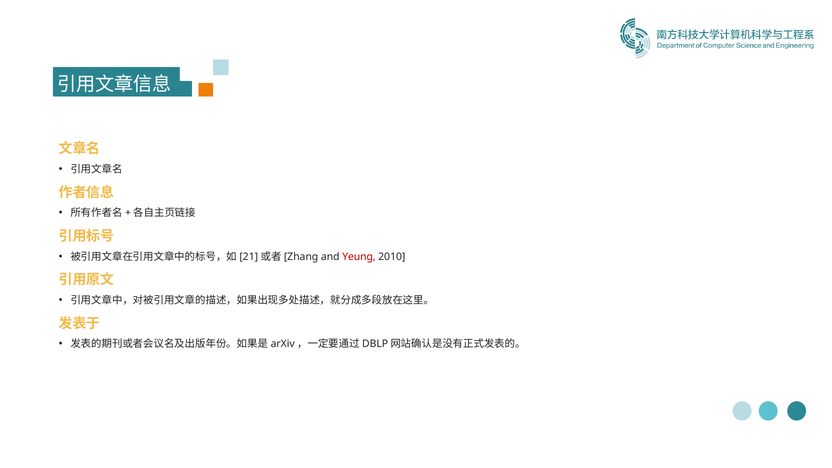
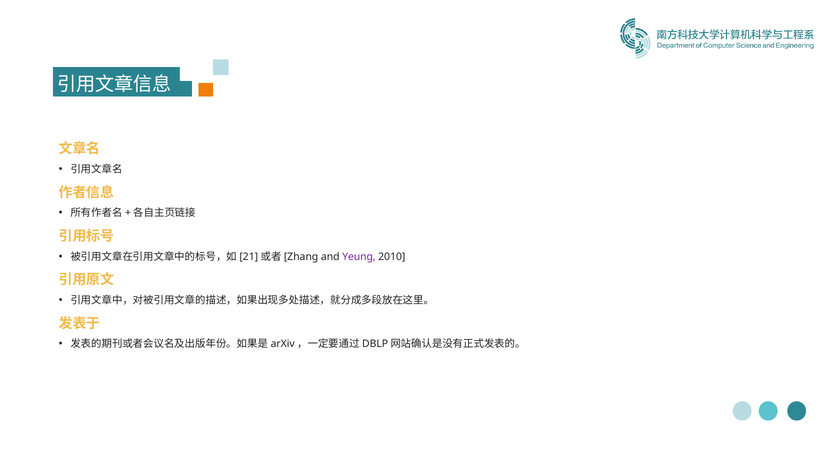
Yeung colour: red -> purple (359, 257)
